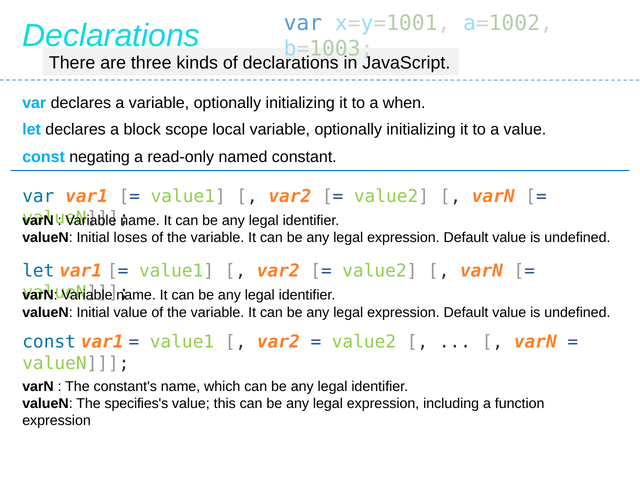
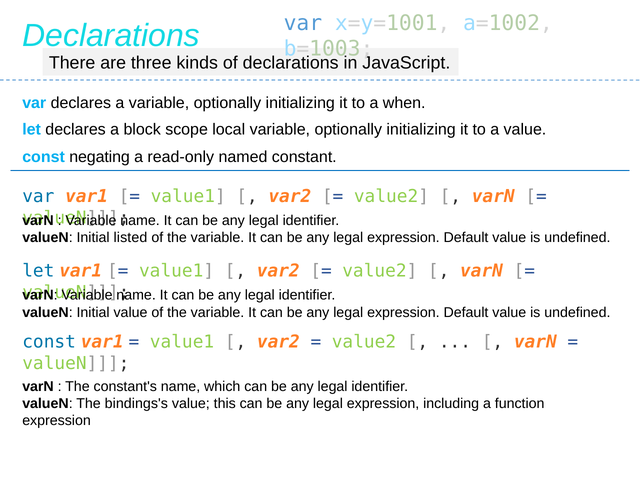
loses: loses -> listed (130, 238)
specifies's: specifies's -> bindings's (136, 404)
